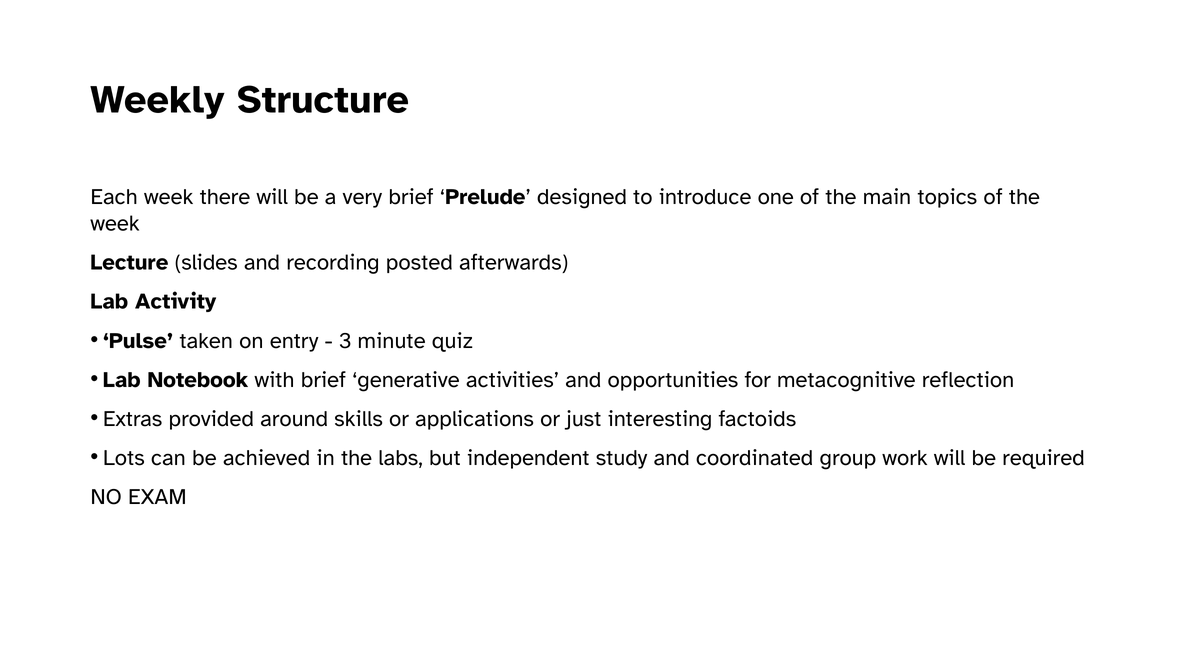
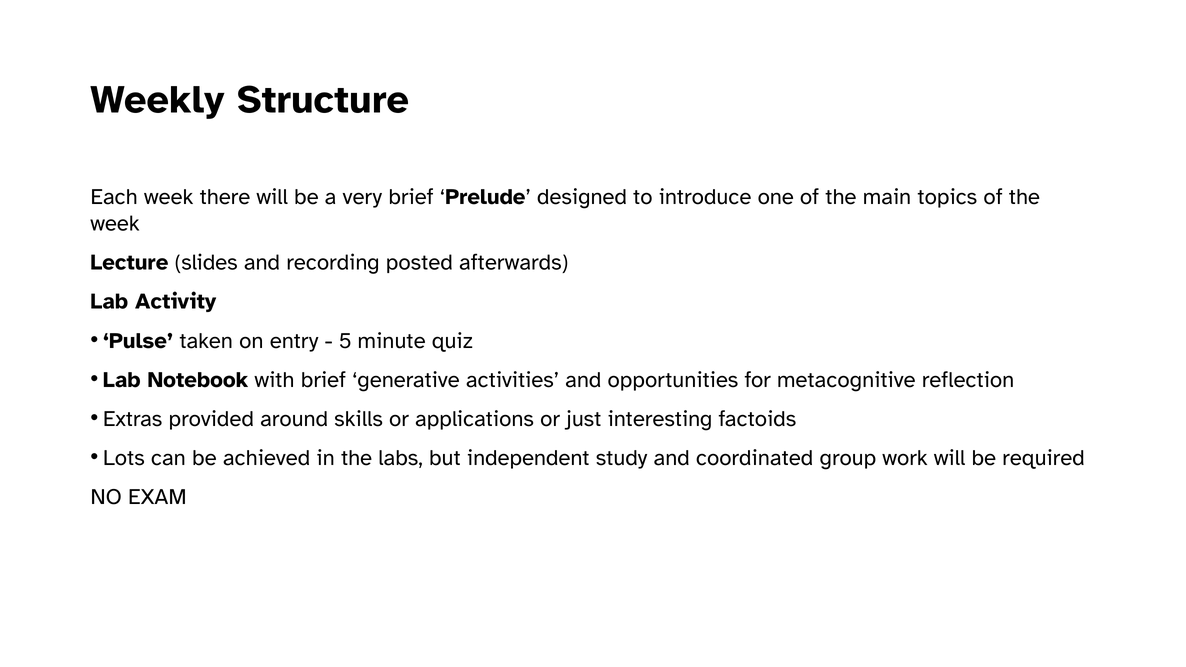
3: 3 -> 5 (345, 341)
